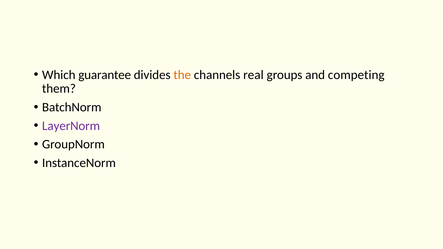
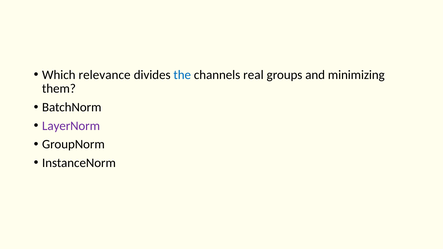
guarantee: guarantee -> relevance (105, 75)
the colour: orange -> blue (182, 75)
competing: competing -> minimizing (356, 75)
